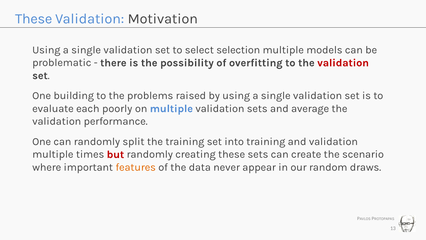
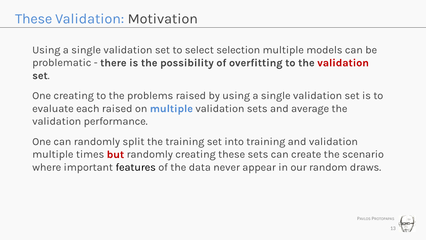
One building: building -> creating (74, 96)
each poorly: poorly -> raised (117, 108)
features colour: orange -> black (136, 167)
